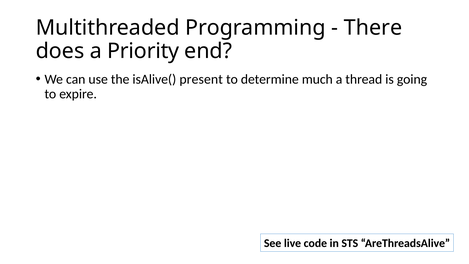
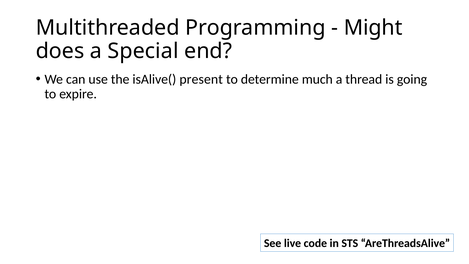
There: There -> Might (373, 28)
Priority: Priority -> Special (143, 51)
